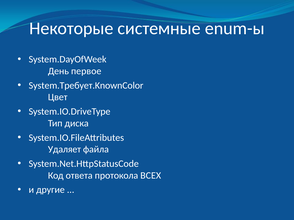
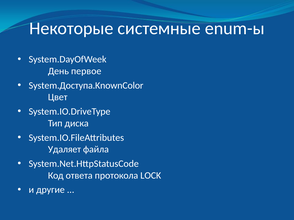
System.Требует.KnownColor: System.Требует.KnownColor -> System.Доступа.KnownColor (86, 86)
ВСЕХ: ВСЕХ -> LOCK (151, 176)
